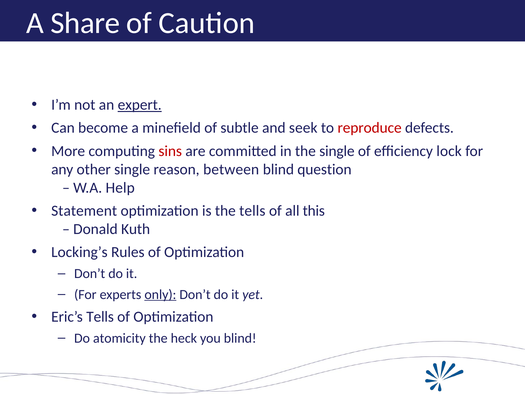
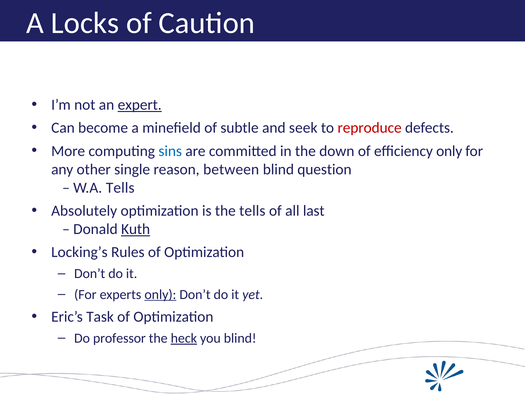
Share: Share -> Locks (85, 23)
sins colour: red -> blue (170, 151)
the single: single -> down (337, 151)
efficiency lock: lock -> only (449, 151)
W.A Help: Help -> Tells (120, 188)
Statement: Statement -> Absolutely (84, 211)
this: this -> last (314, 211)
Kuth underline: none -> present (136, 229)
Eric’s Tells: Tells -> Task (100, 317)
atomicity: atomicity -> professor (119, 338)
heck underline: none -> present (184, 338)
